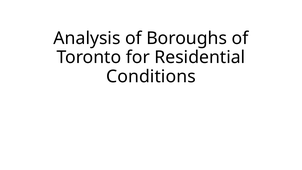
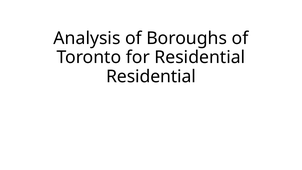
Conditions: Conditions -> Residential (151, 76)
